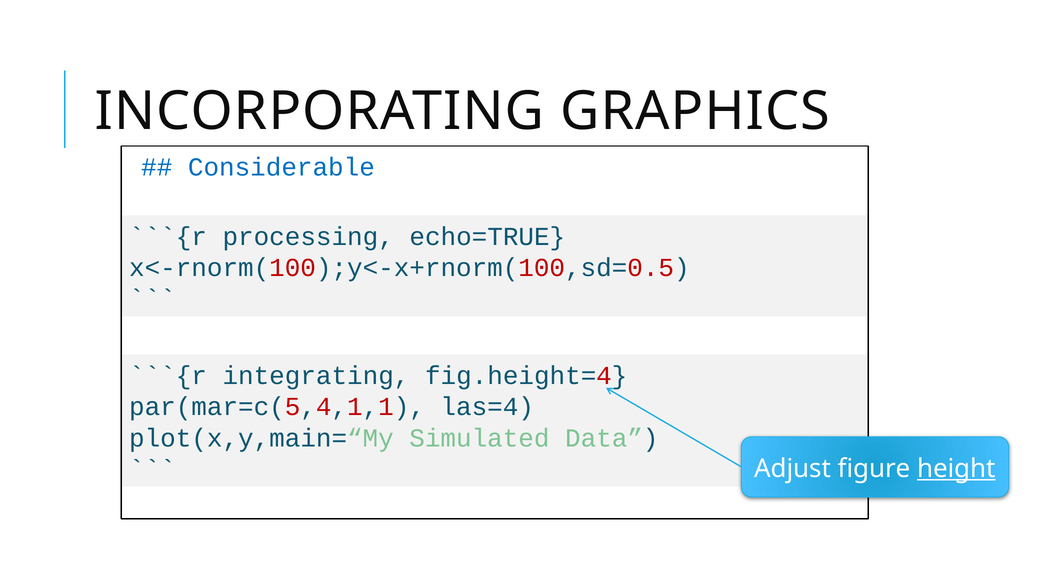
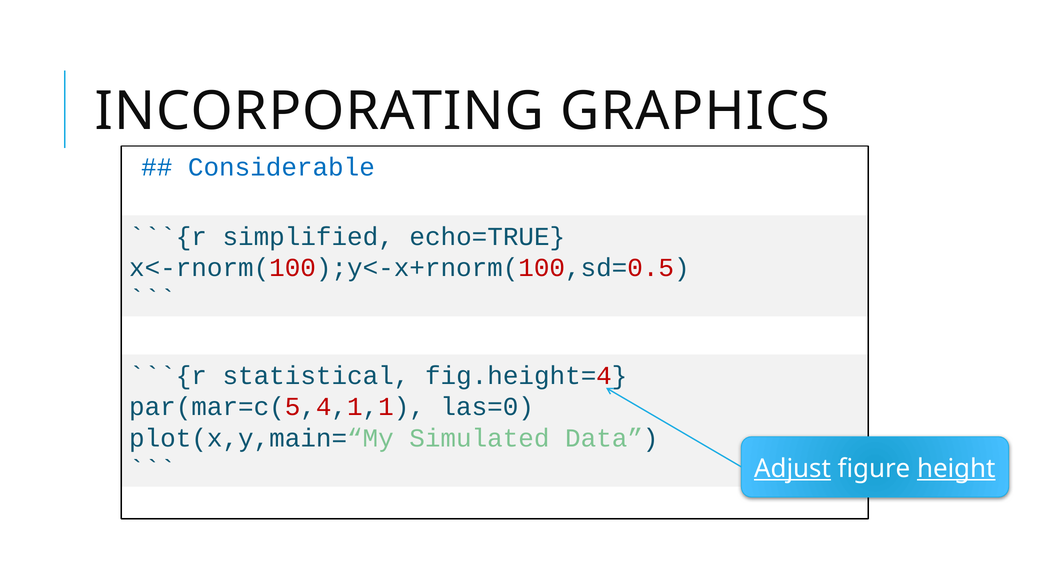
processing: processing -> simplified (308, 236)
integrating: integrating -> statistical (316, 376)
las=4: las=4 -> las=0 (487, 407)
Adjust underline: none -> present (793, 469)
